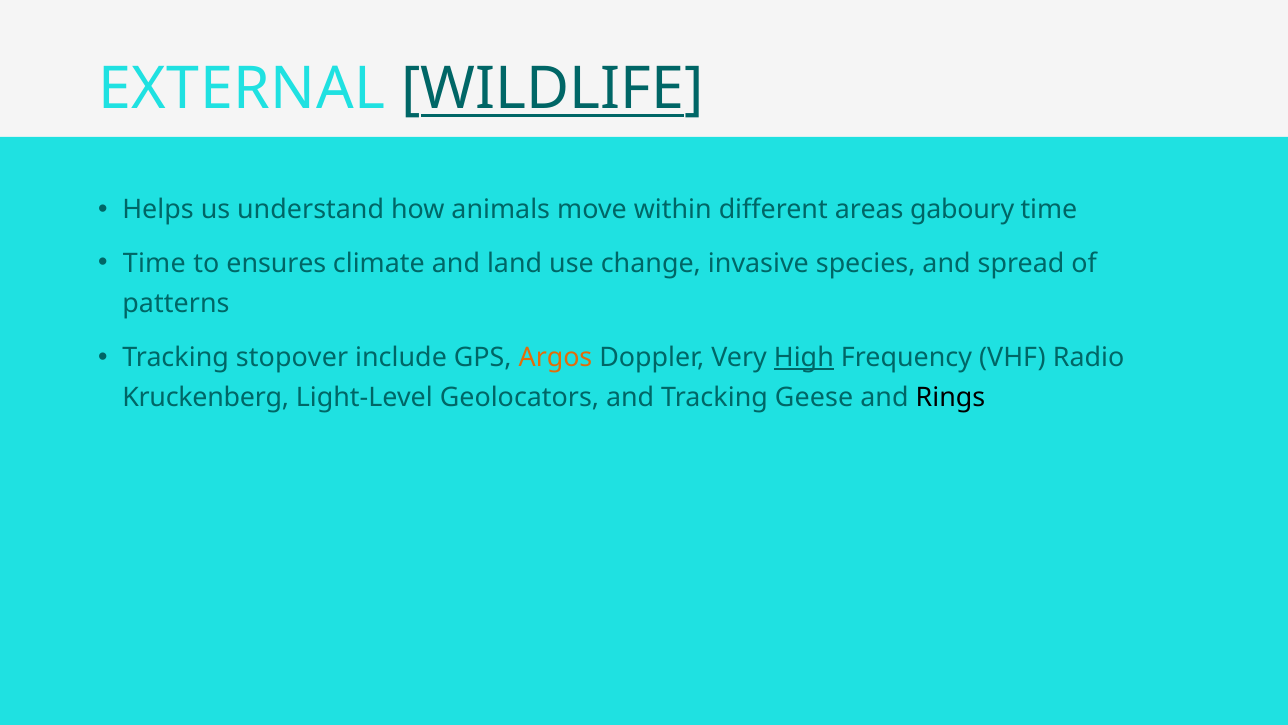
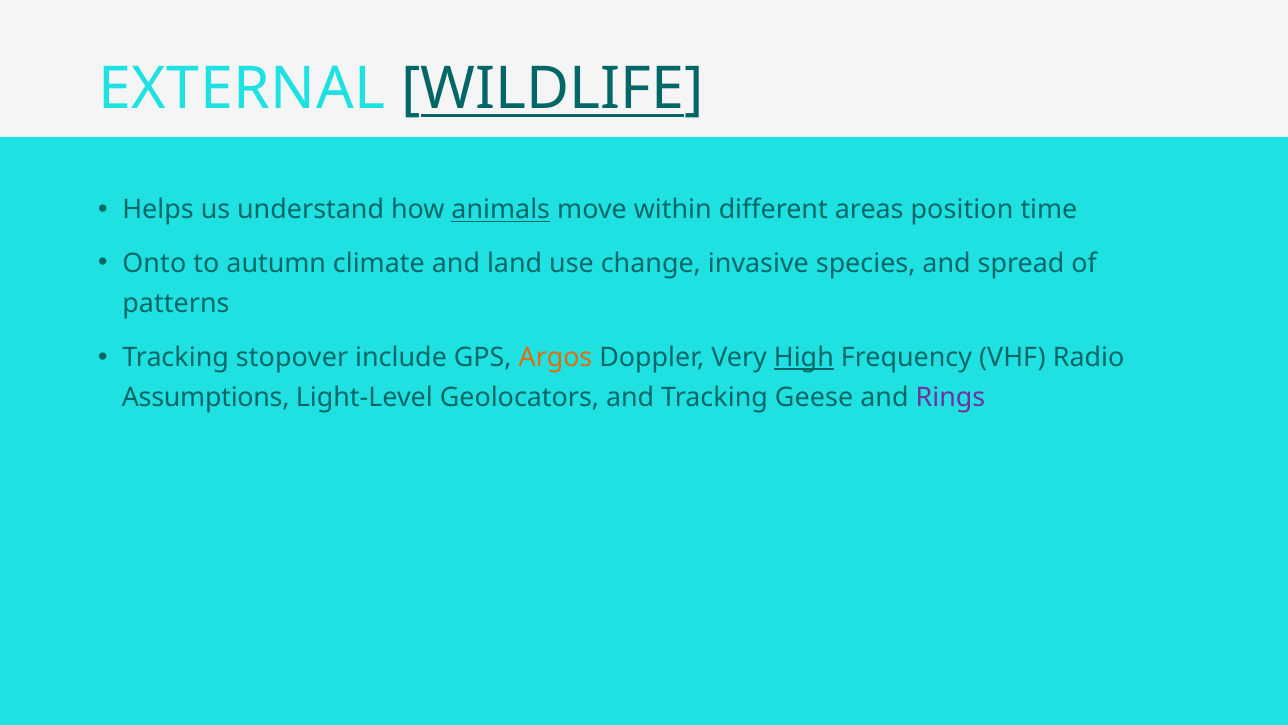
animals underline: none -> present (501, 210)
gaboury: gaboury -> position (962, 210)
Time: Time -> Onto (154, 263)
ensures: ensures -> autumn (276, 263)
Kruckenberg: Kruckenberg -> Assumptions (206, 398)
Rings colour: black -> purple (950, 398)
